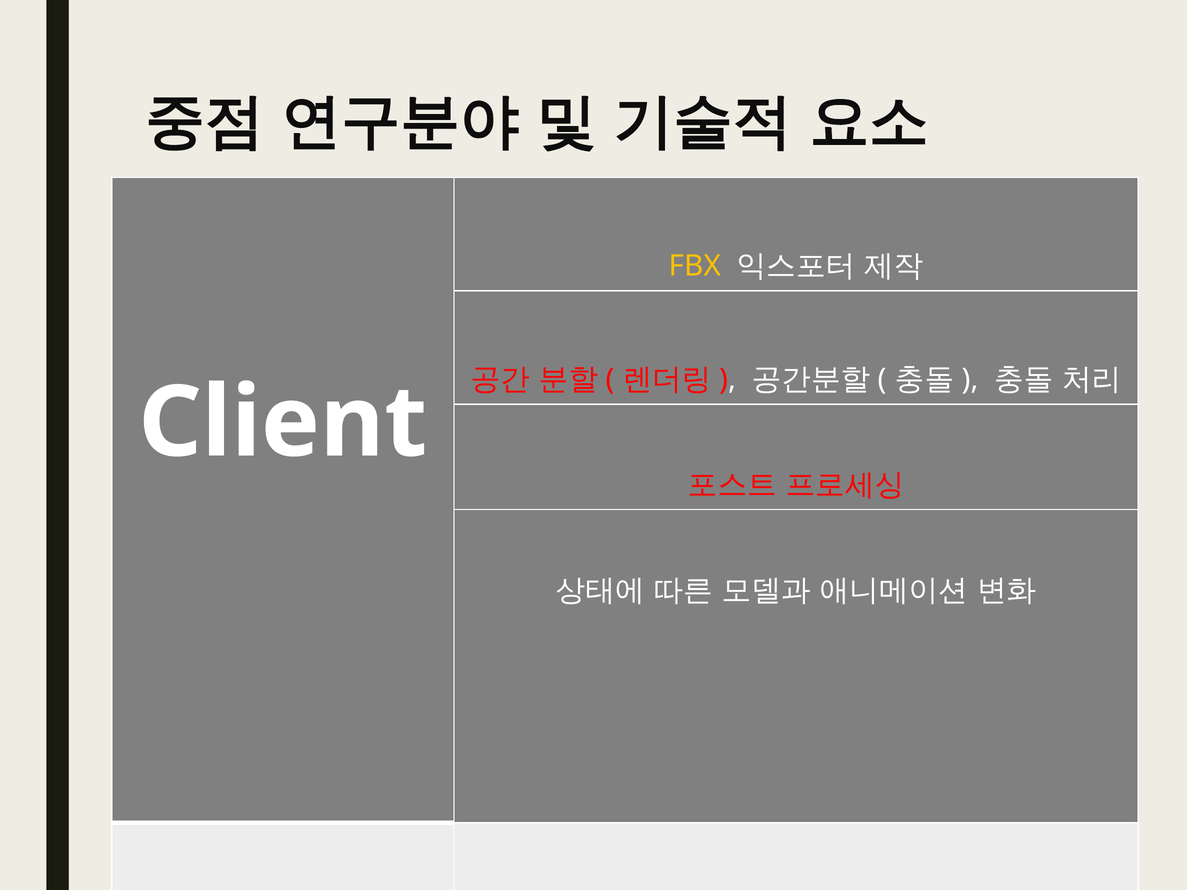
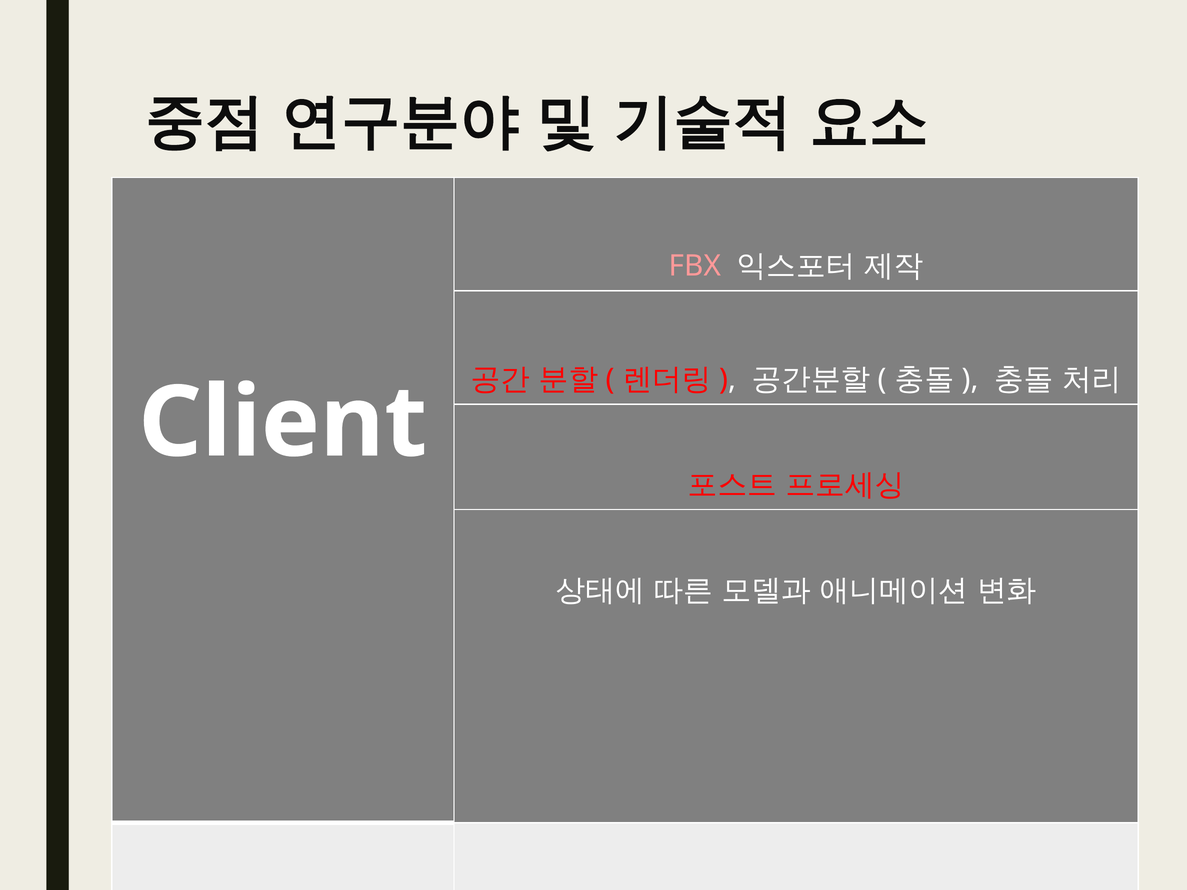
FBX colour: yellow -> pink (695, 266)
